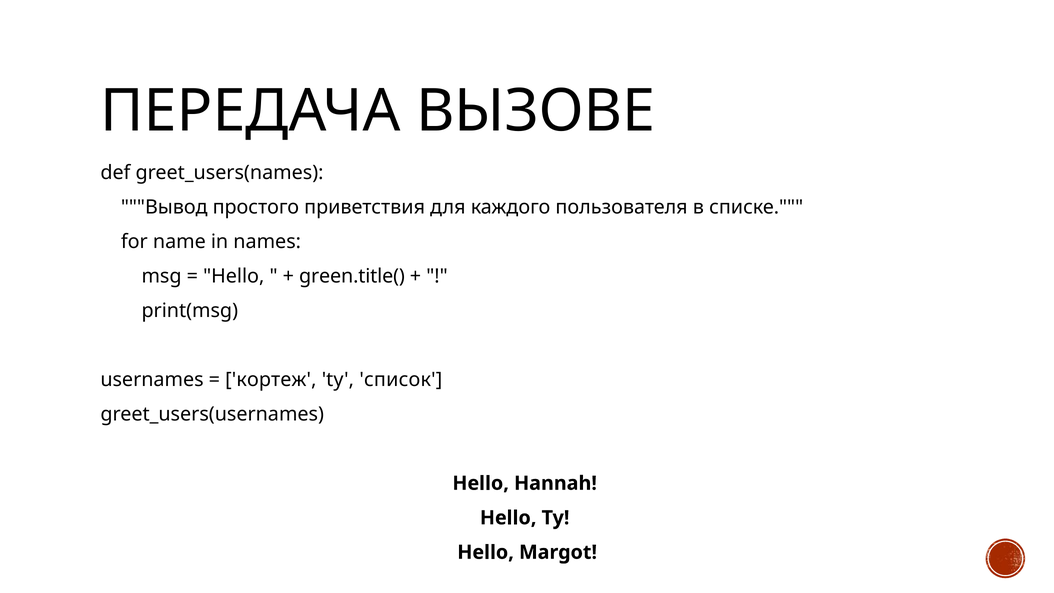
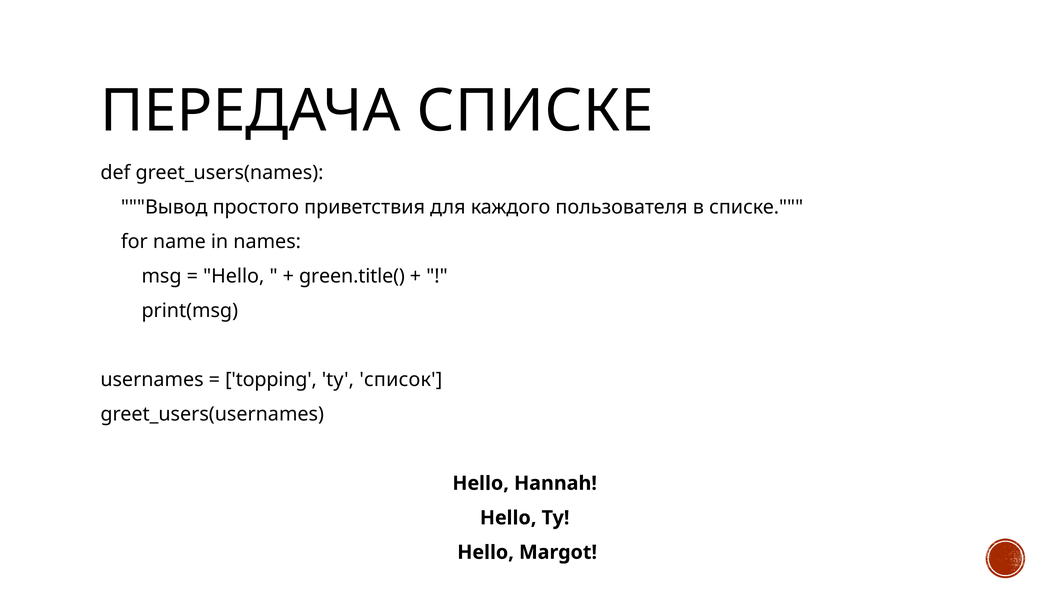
ПЕРЕДАЧА ВЫЗОВЕ: ВЫЗОВЕ -> СПИСКЕ (535, 111)
кортеж: кортеж -> topping (271, 380)
